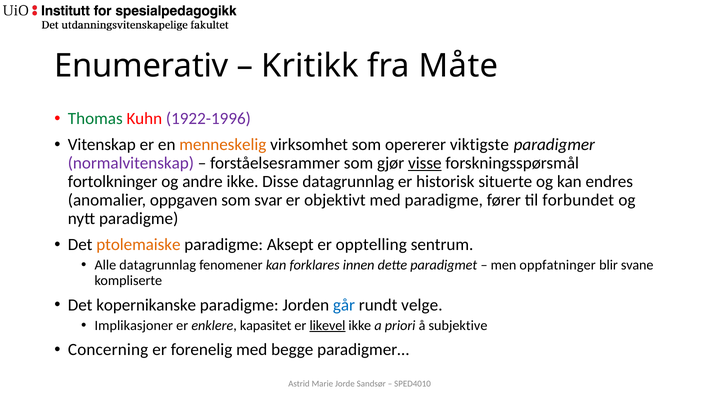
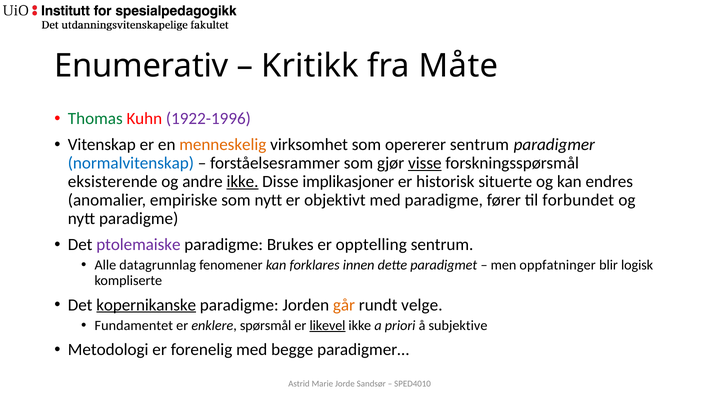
opererer viktigste: viktigste -> sentrum (479, 145)
normalvitenskap colour: purple -> blue (131, 163)
fortolkninger: fortolkninger -> eksisterende (113, 182)
ikke underline: none -> present (243, 182)
Disse datagrunnlag: datagrunnlag -> implikasjoner (348, 182)
oppgaven: oppgaven -> empiriske (184, 200)
som svar: svar -> nytt (268, 200)
ptolemaiske colour: orange -> purple (138, 244)
Aksept: Aksept -> Brukes (290, 244)
svane: svane -> logisk (637, 265)
kopernikanske underline: none -> present (146, 305)
går colour: blue -> orange (344, 305)
Implikasjoner: Implikasjoner -> Fundamentet (134, 325)
kapasitet: kapasitet -> spørsmål (266, 325)
Concerning: Concerning -> Metodologi (108, 349)
